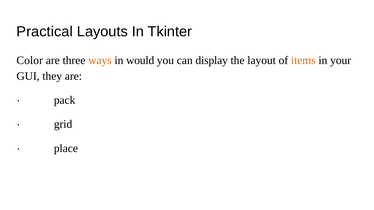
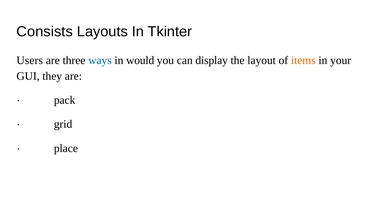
Practical: Practical -> Consists (45, 32)
Color: Color -> Users (30, 61)
ways colour: orange -> blue (100, 61)
